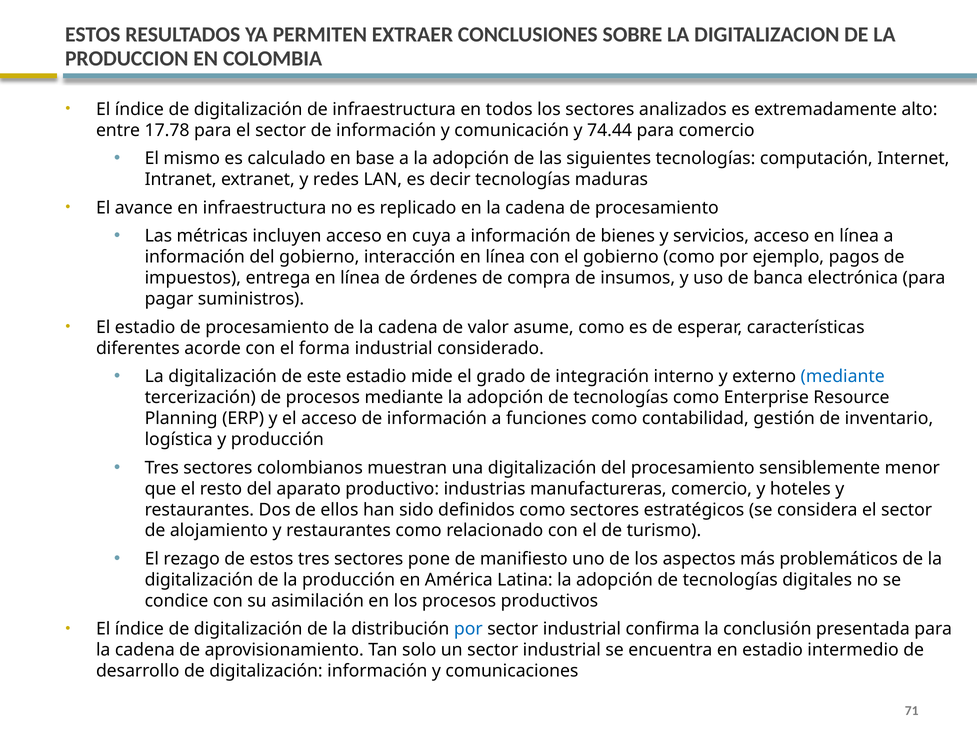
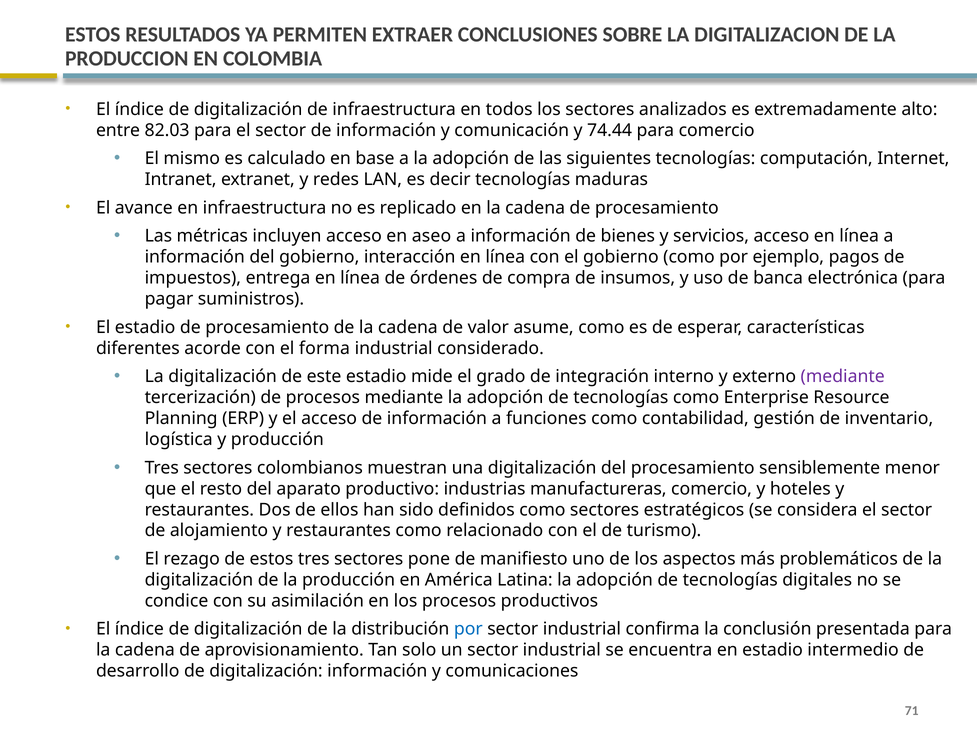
17.78: 17.78 -> 82.03 (167, 130)
cuya: cuya -> aseo (432, 236)
mediante colour: blue -> purple (843, 376)
